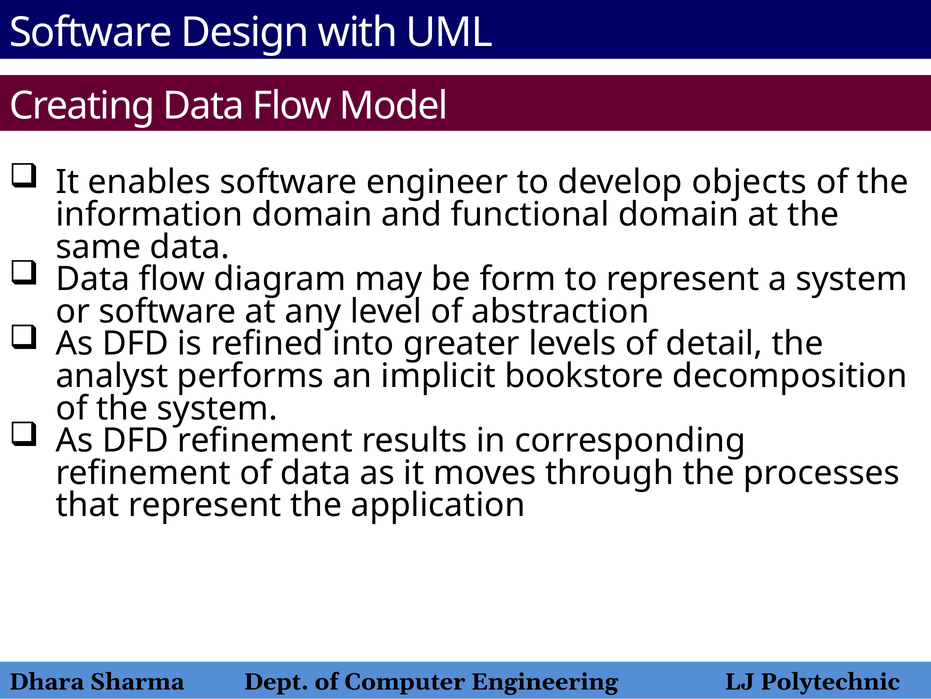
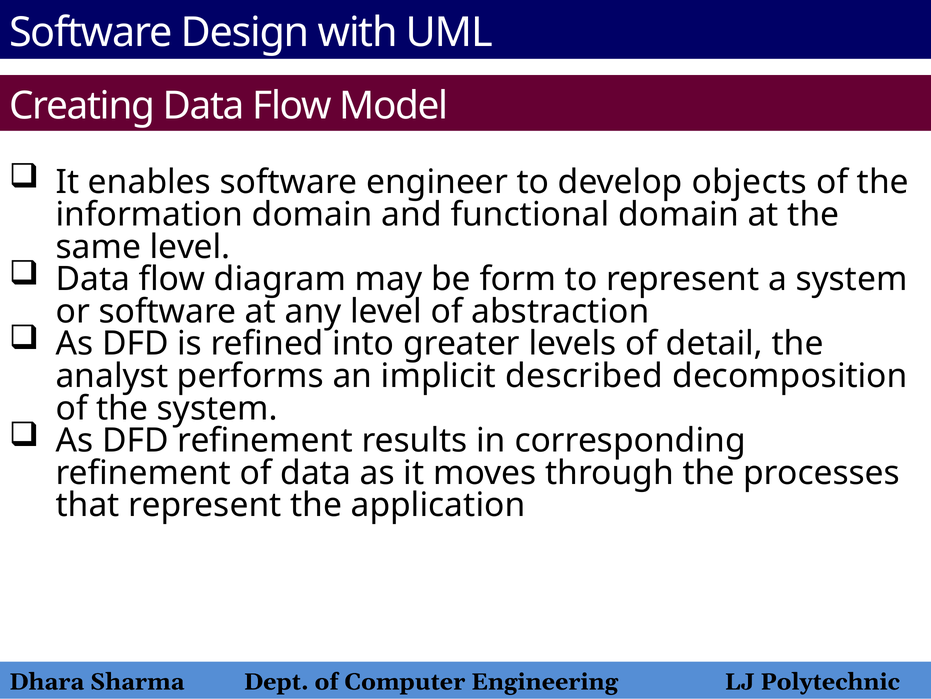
same data: data -> level (190, 247)
bookstore: bookstore -> described (584, 376)
